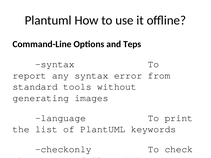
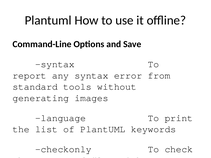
Teps: Teps -> Save (132, 44)
